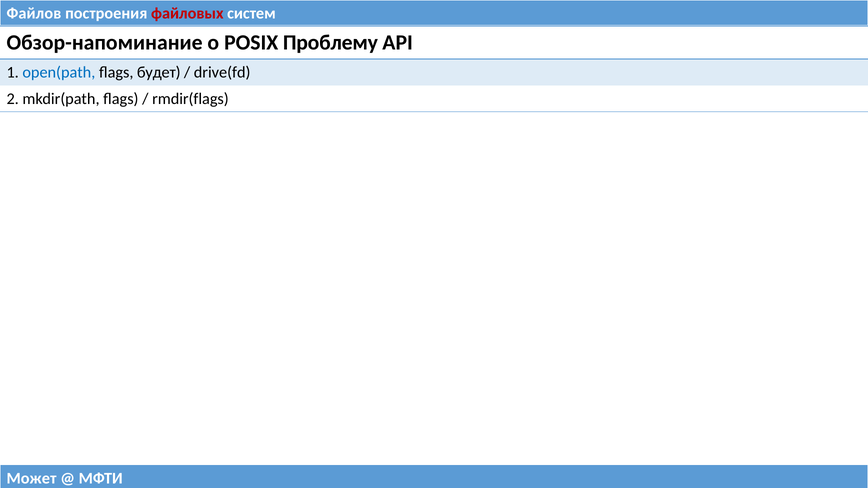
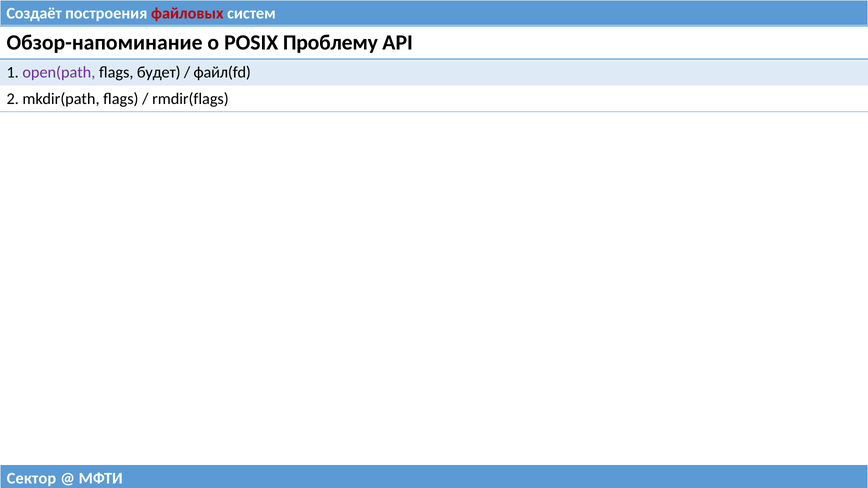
Файлов: Файлов -> Создаёт (34, 13)
open(path colour: blue -> purple (59, 72)
drive(fd: drive(fd -> файл(fd (222, 72)
Может: Может -> Сектор (31, 478)
